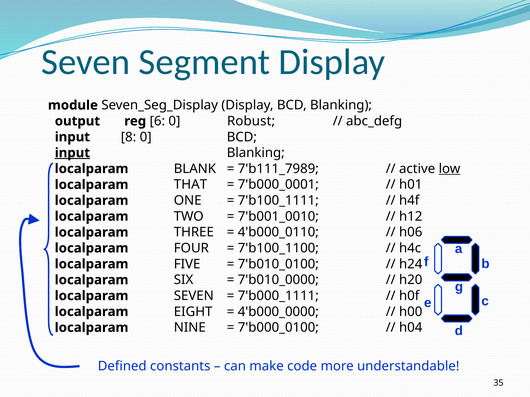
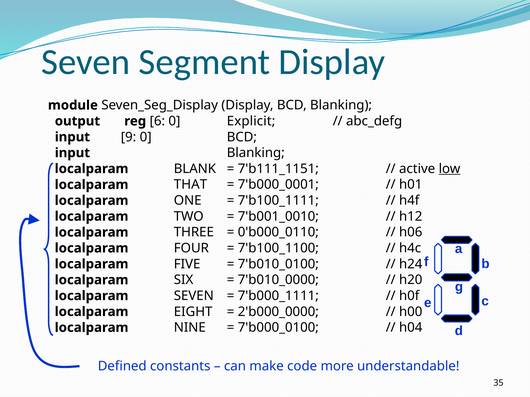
Robust: Robust -> Explicit (251, 121)
8: 8 -> 9 (129, 137)
input underline: present -> none (72, 153)
7'b111_7989: 7'b111_7989 -> 7'b111_1151 (278, 169)
4'b000_0110: 4'b000_0110 -> 0'b000_0110 (278, 233)
4'b000_0000: 4'b000_0000 -> 2'b000_0000 (278, 312)
